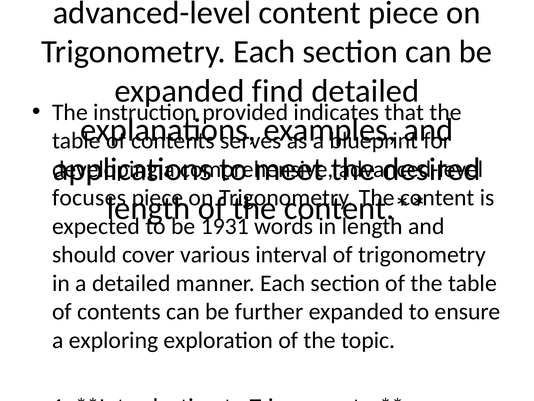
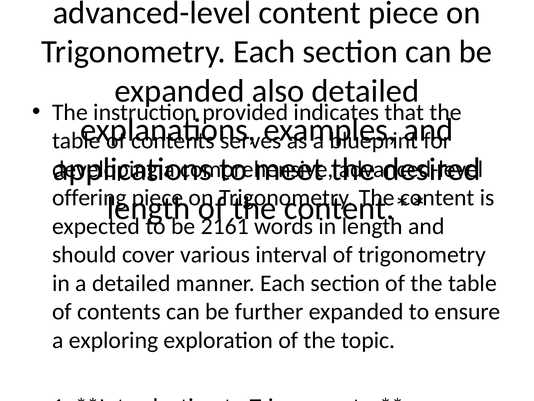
find: find -> also (278, 91)
focuses: focuses -> offering (89, 197)
1931: 1931 -> 2161 (225, 226)
